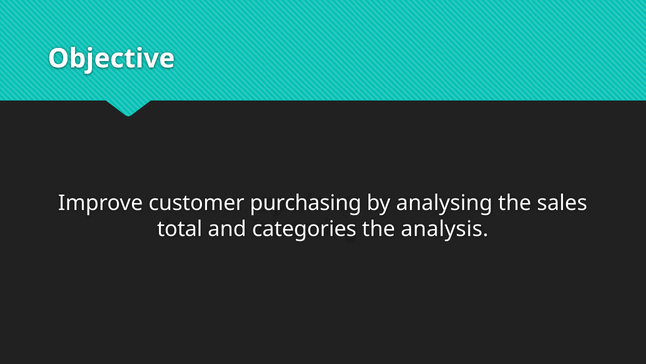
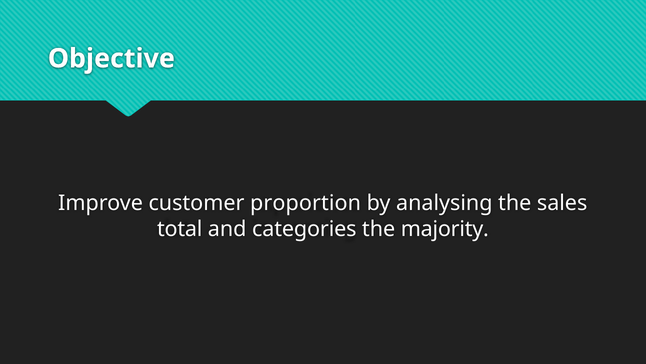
purchasing: purchasing -> proportion (306, 203)
analysis: analysis -> majority (445, 229)
